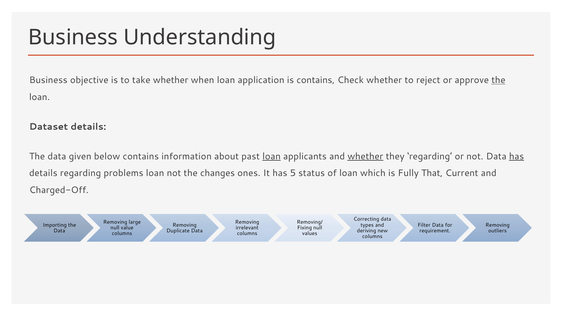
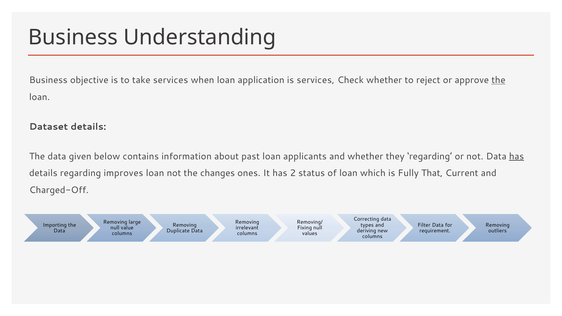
take whether: whether -> services (171, 80)
is contains: contains -> services (316, 80)
loan underline: present -> none (272, 156)
whether underline: present -> none (365, 156)
problems: problems -> improves (123, 173)
5: 5 -> 2 (293, 173)
